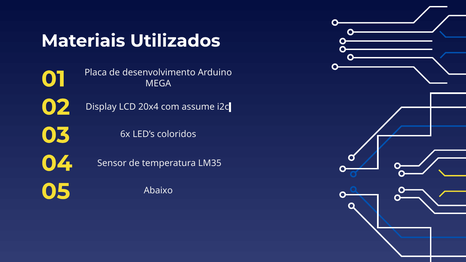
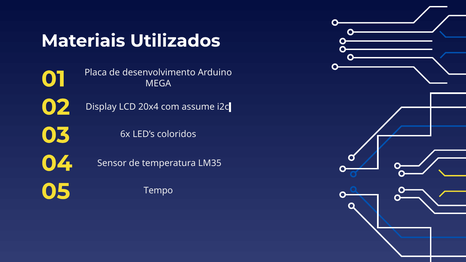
Abaixo: Abaixo -> Tempo (158, 191)
